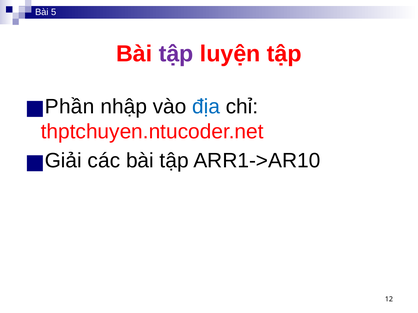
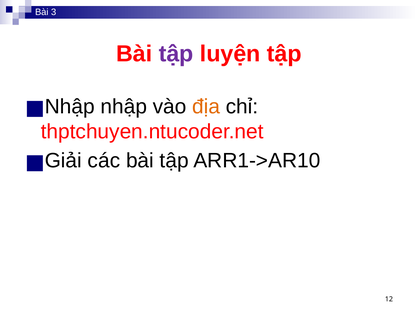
5: 5 -> 3 (54, 12)
Phần: Phần -> Nhập (70, 107)
địa colour: blue -> orange (206, 107)
